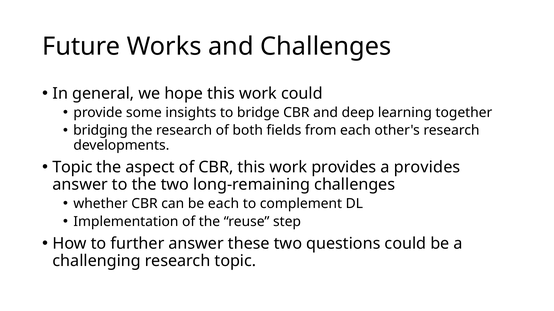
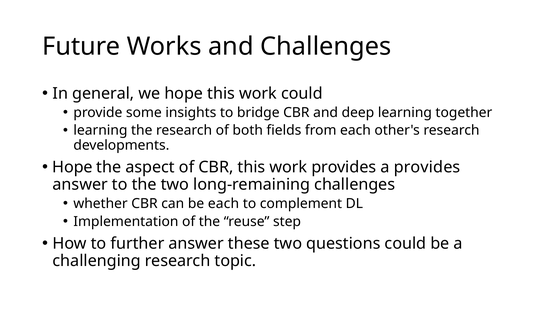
bridging: bridging -> learning (100, 131)
Topic: Topic -> Hope (72, 168)
